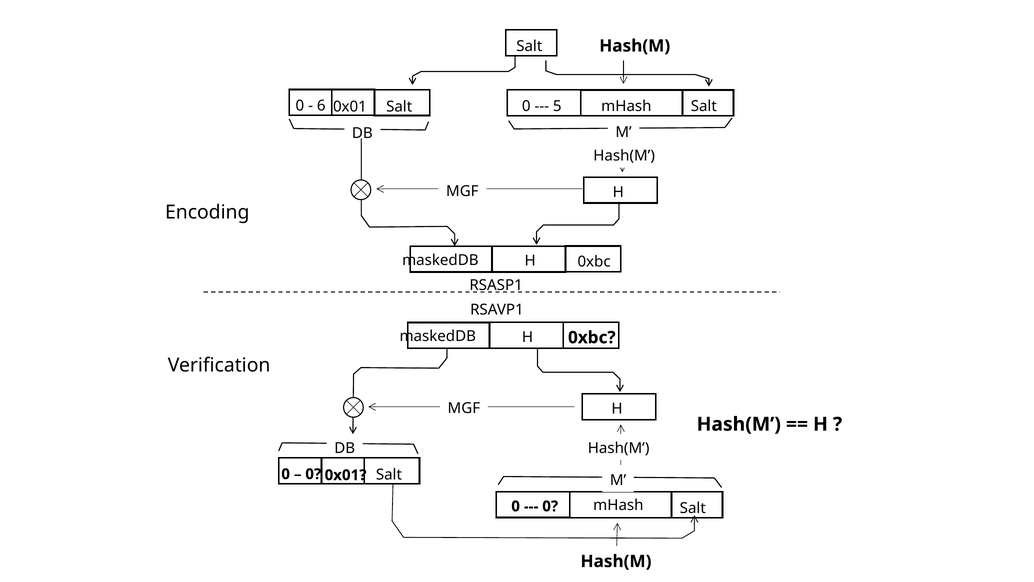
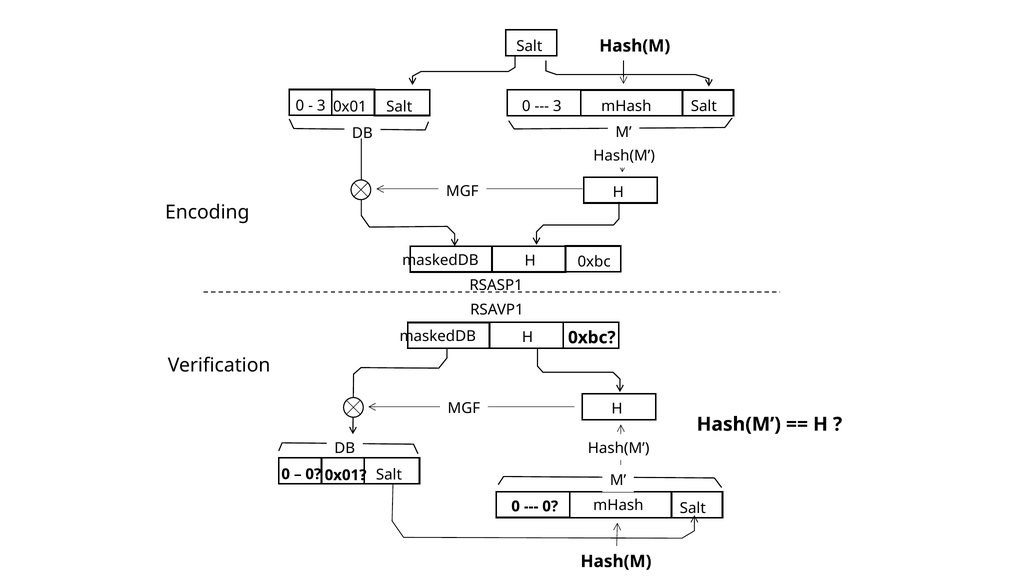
6: 6 -> 3 (321, 106)
5: 5 -> 3 (557, 106)
